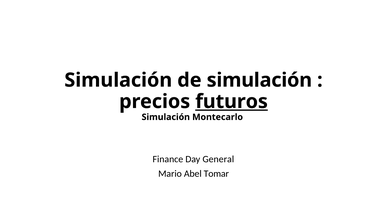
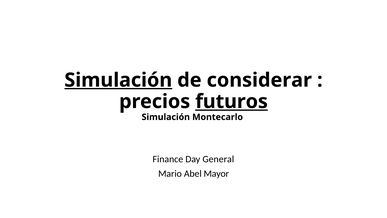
Simulación underline: none -> present (118, 80)
de simulación: simulación -> considerar (259, 80)
Tomar: Tomar -> Mayor (216, 174)
